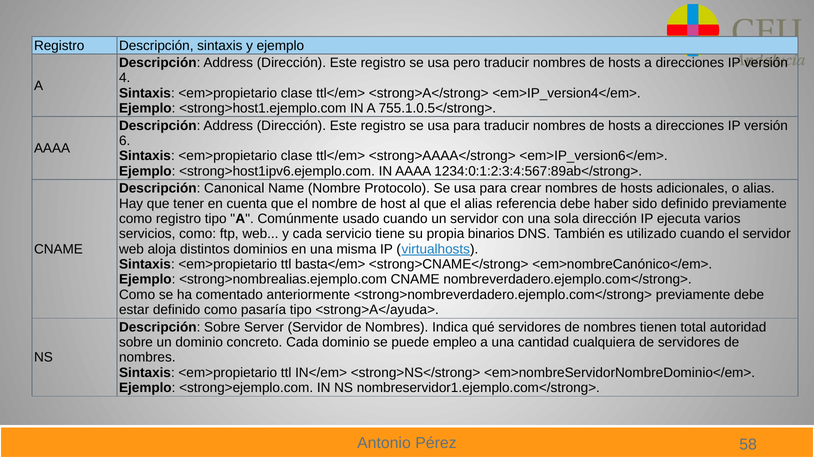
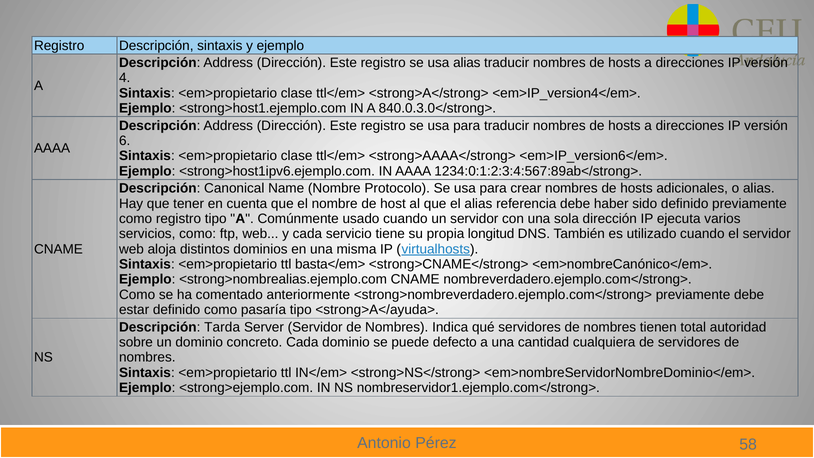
usa pero: pero -> alias (467, 63)
755.1.0.5</strong>: 755.1.0.5</strong> -> 840.0.3.0</strong> (437, 108)
binarios: binarios -> longitud (491, 234)
Descripción Sobre: Sobre -> Tarda (222, 327)
empleo: empleo -> defecto (455, 342)
